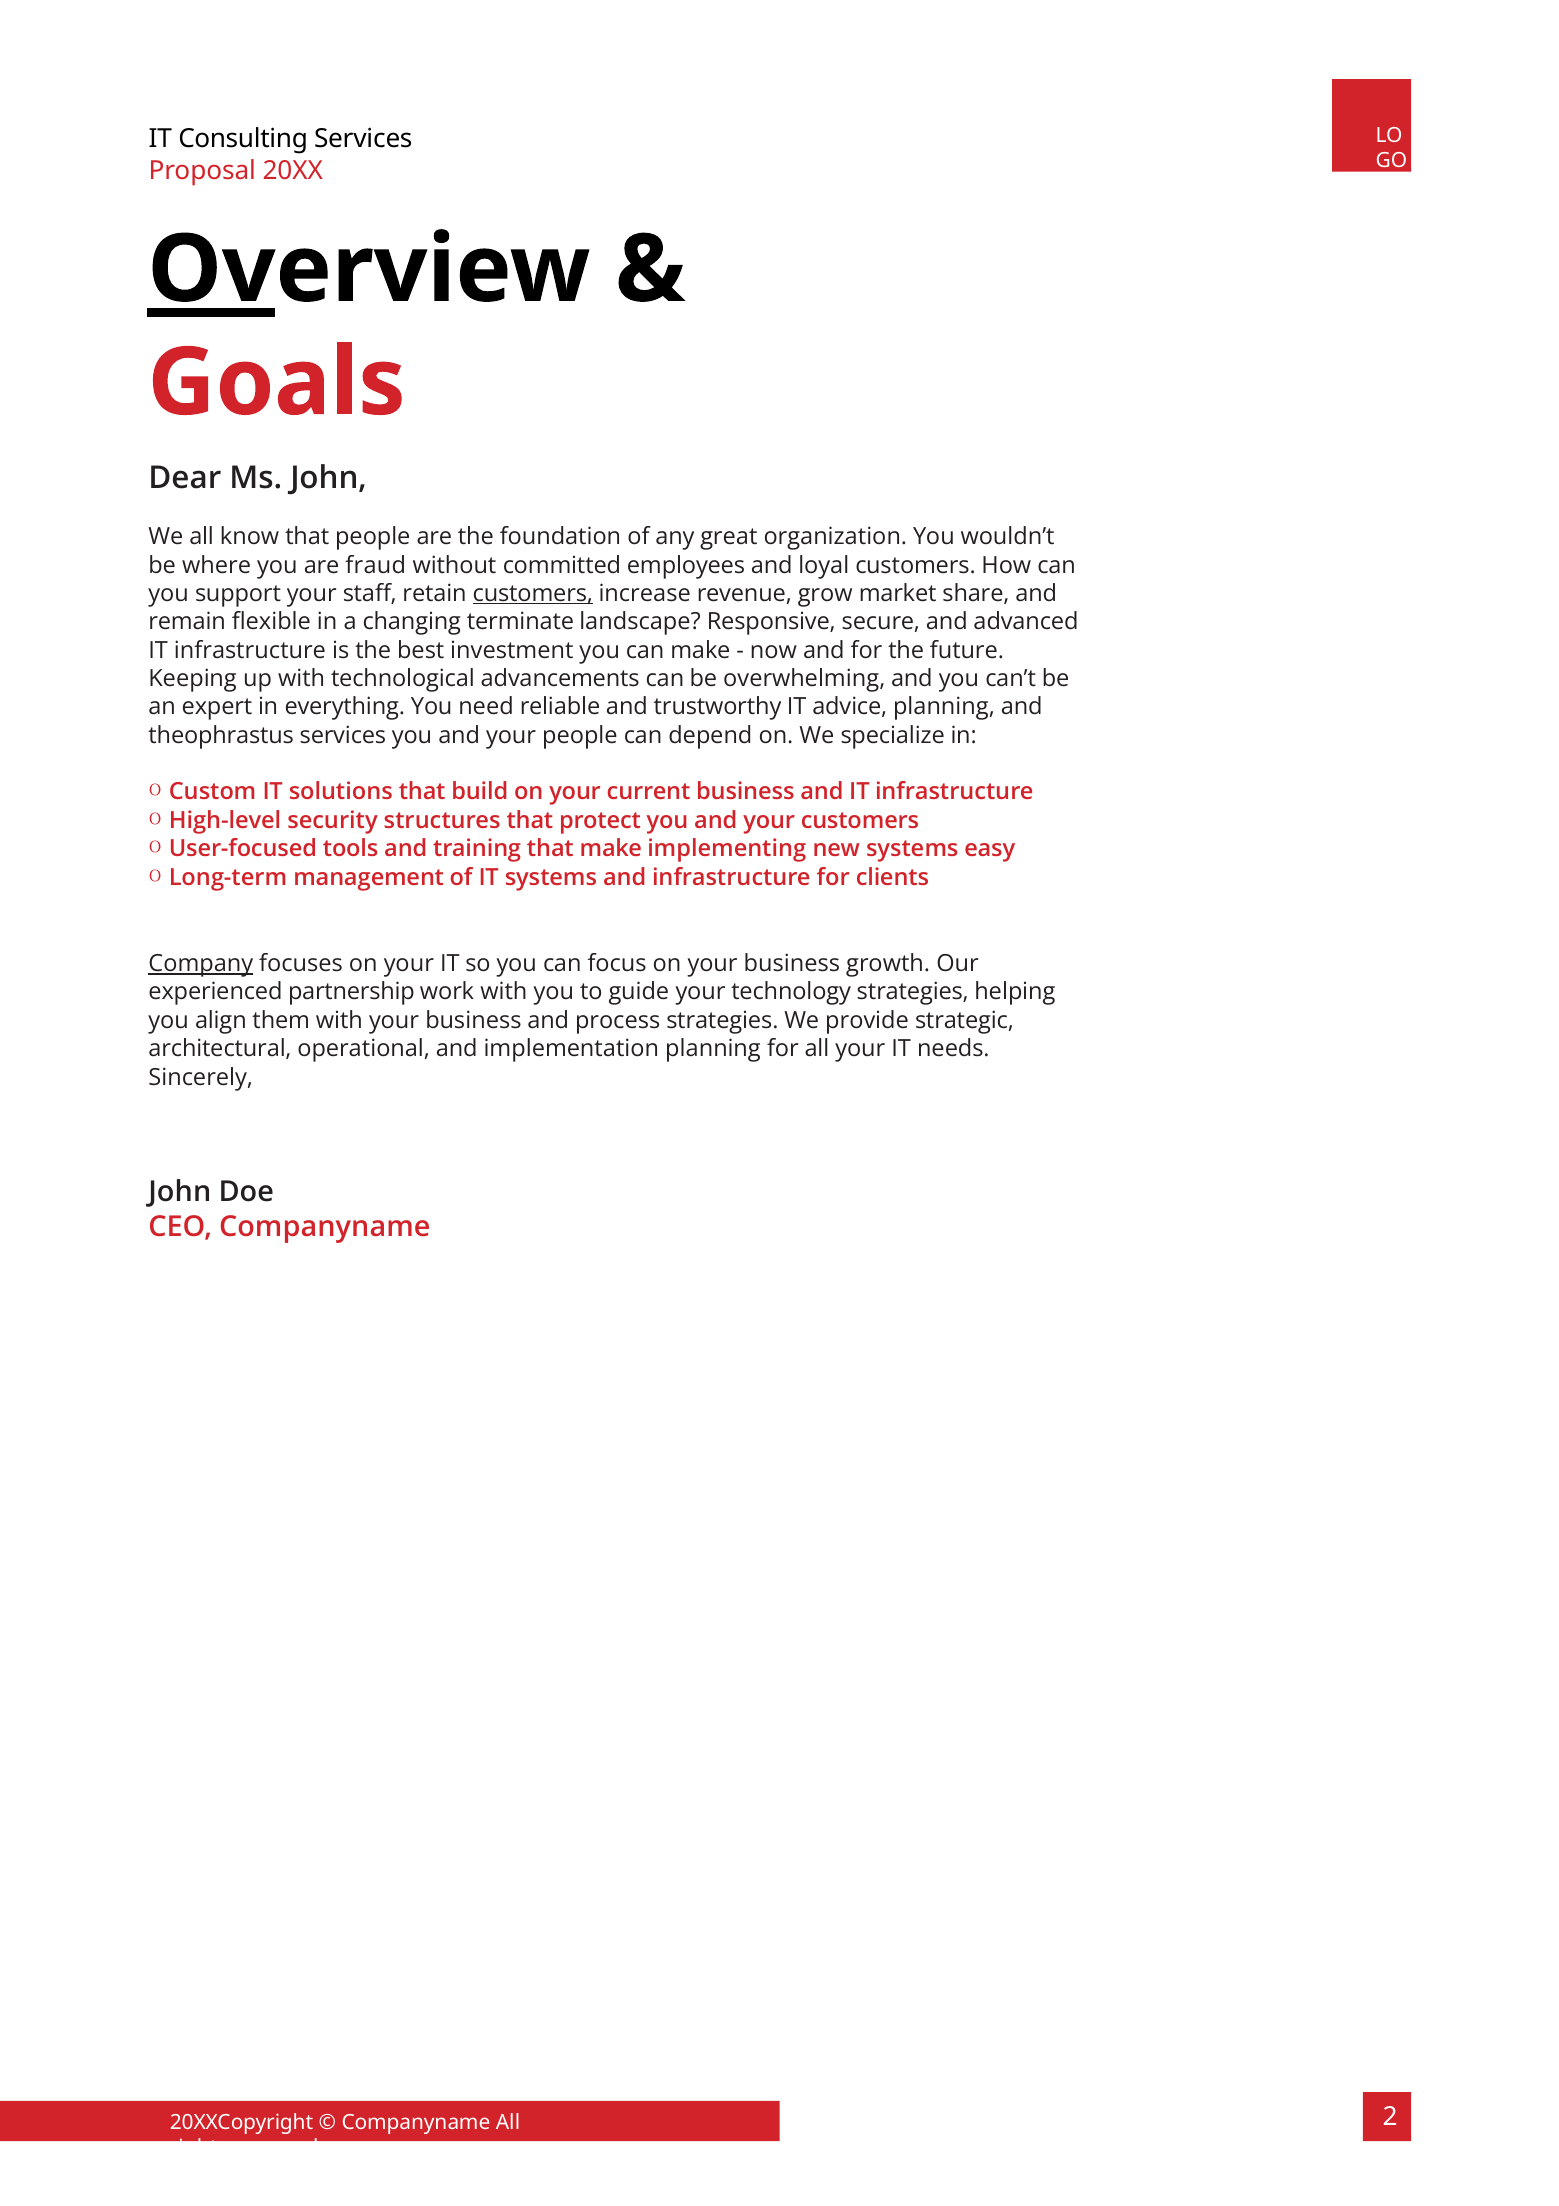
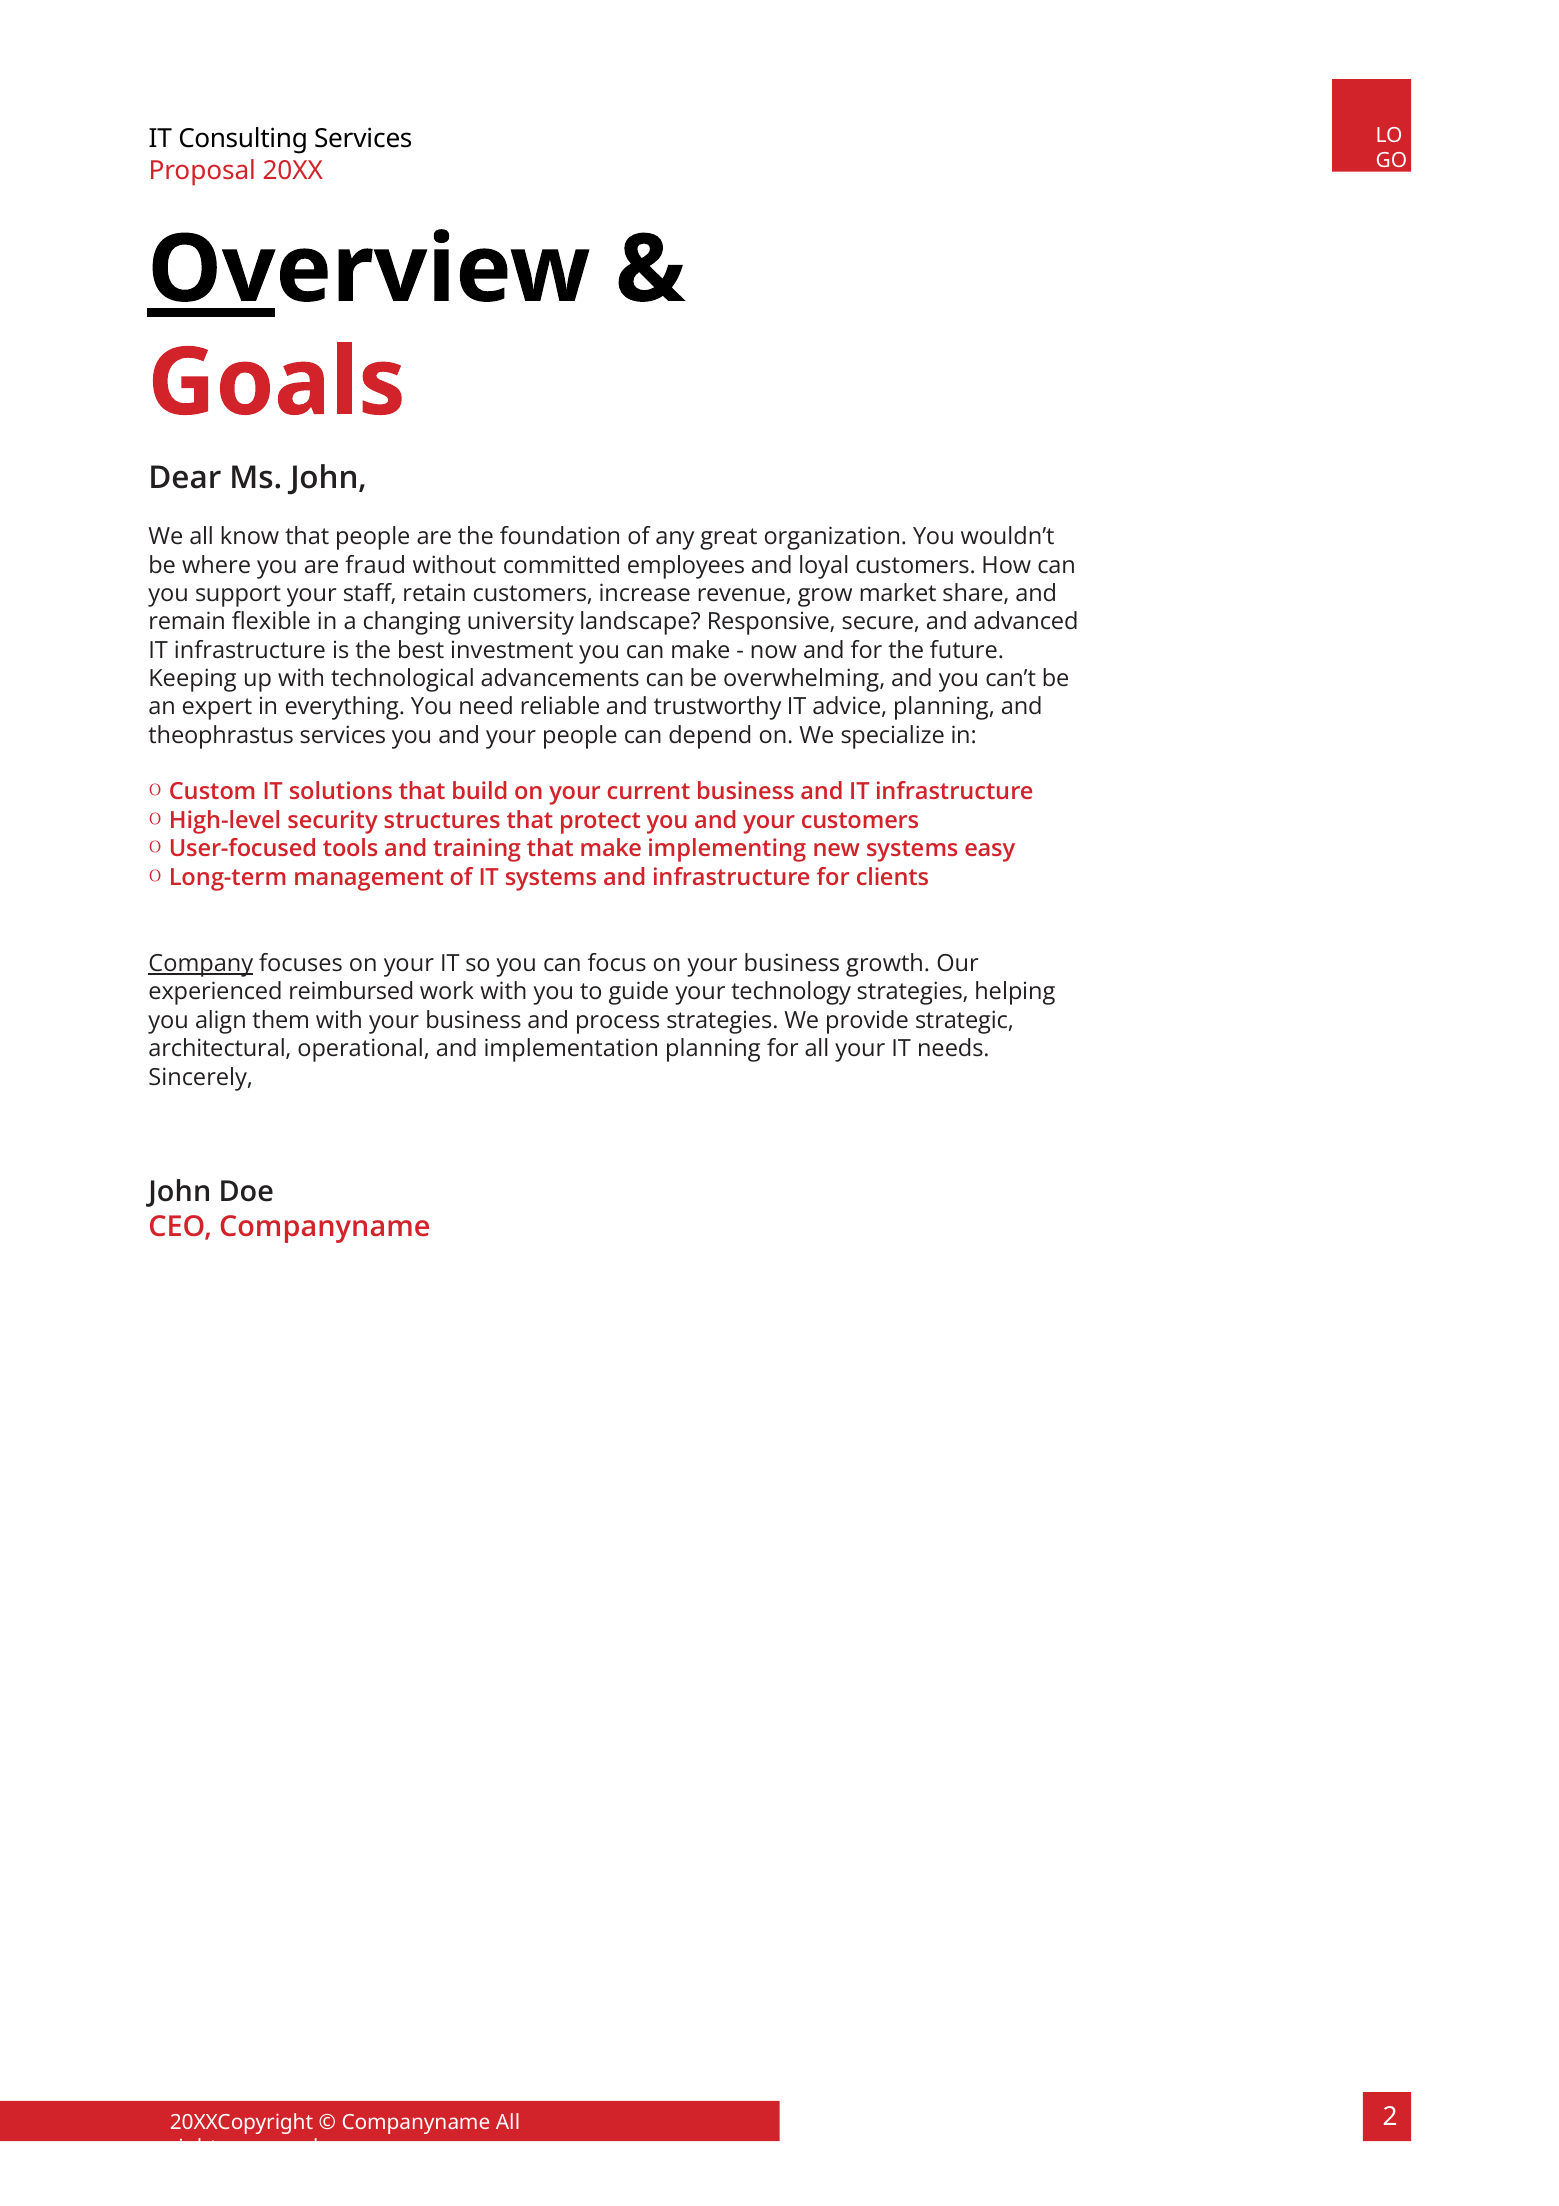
customers underline: present -> none (533, 594)
terminate: terminate -> university (520, 622)
partnership: partnership -> reimbursed (351, 992)
